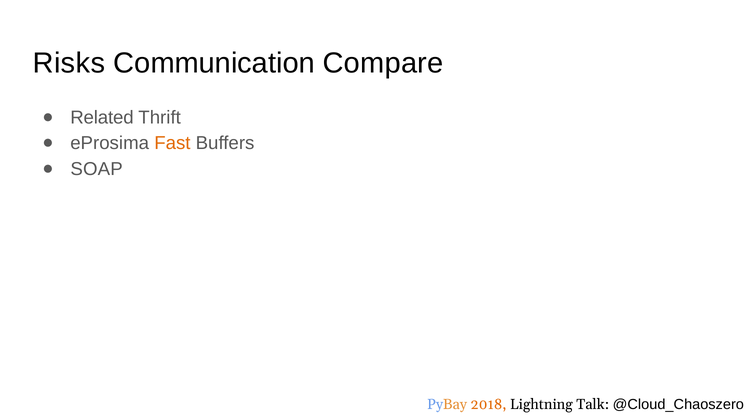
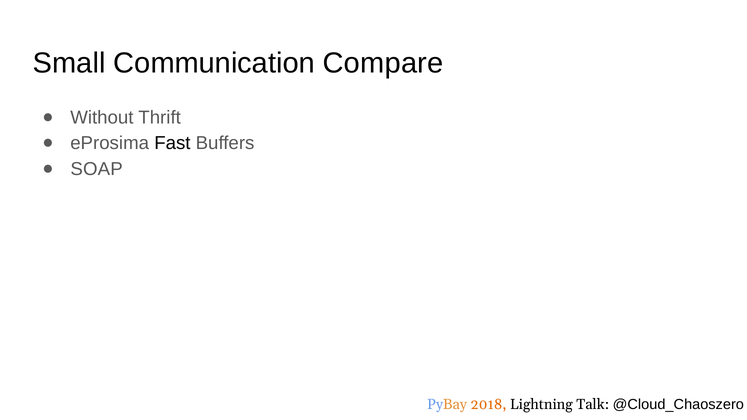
Risks: Risks -> Small (69, 63)
Related: Related -> Without (102, 117)
Fast colour: orange -> black (172, 143)
